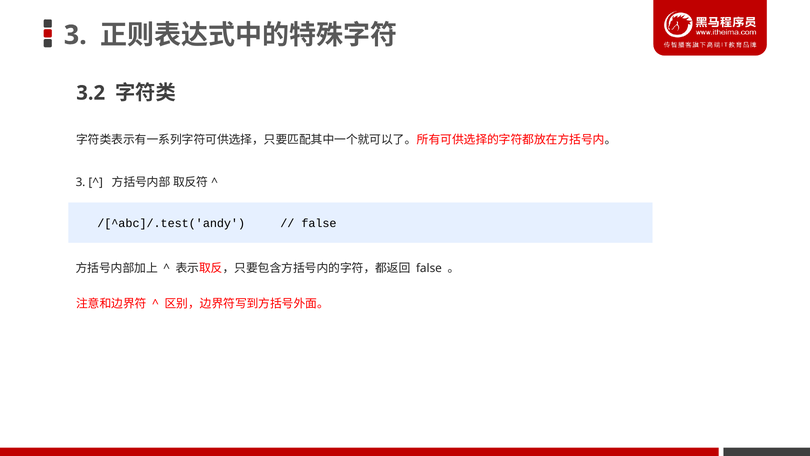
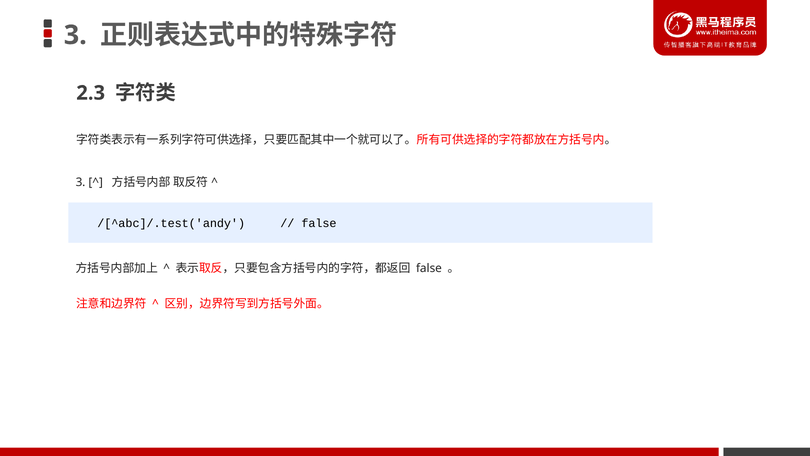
3.2: 3.2 -> 2.3 (91, 93)
